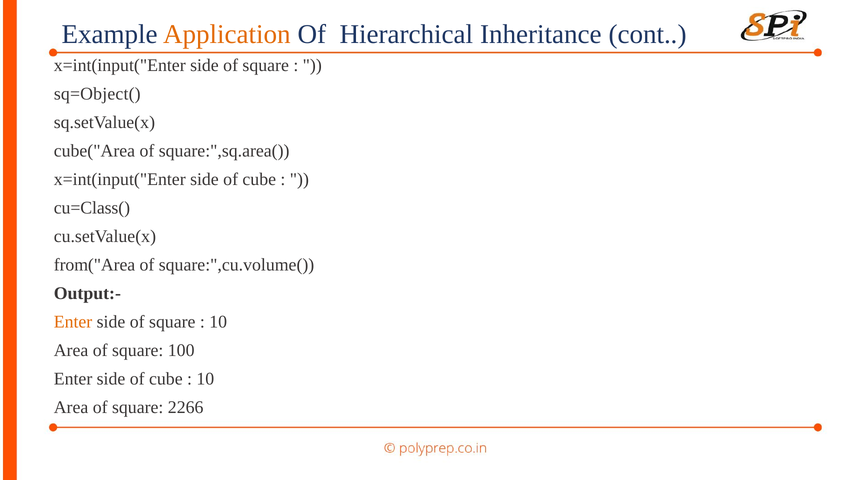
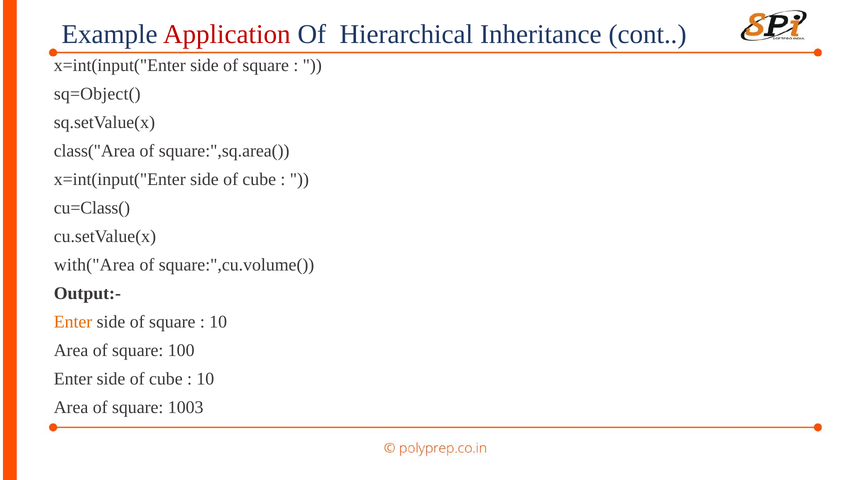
Application colour: orange -> red (227, 34)
cube("Area: cube("Area -> class("Area (94, 151)
from("Area: from("Area -> with("Area (94, 265)
2266: 2266 -> 1003 (186, 407)
